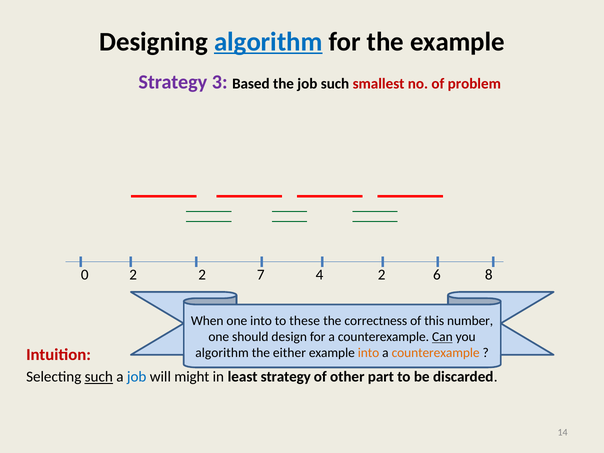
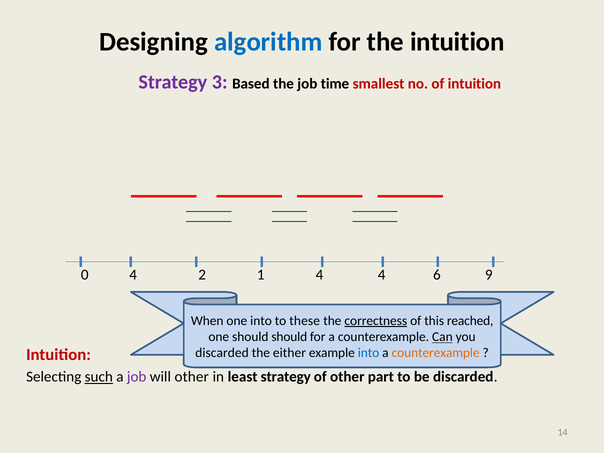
algorithm underline: present -> none (268, 42)
the example: example -> intuition (457, 42)
job such: such -> time (335, 84)
of problem: problem -> intuition (474, 84)
0 2: 2 -> 4 (133, 275)
7: 7 -> 1 (261, 275)
4 2: 2 -> 4 (382, 275)
8: 8 -> 9 (489, 275)
correctness underline: none -> present (376, 321)
number: number -> reached (470, 321)
should design: design -> should (289, 337)
algorithm: algorithm -> discarded (222, 353)
into colour: orange -> blue (369, 353)
job colour: blue -> purple (137, 377)
will might: might -> other (192, 377)
